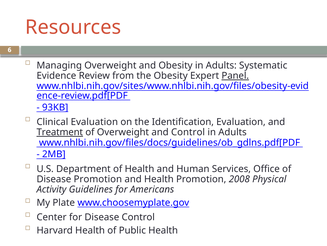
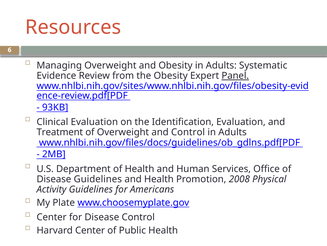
Treatment underline: present -> none (60, 132)
Disease Promotion: Promotion -> Guidelines (98, 179)
Harvard Health: Health -> Center (90, 230)
